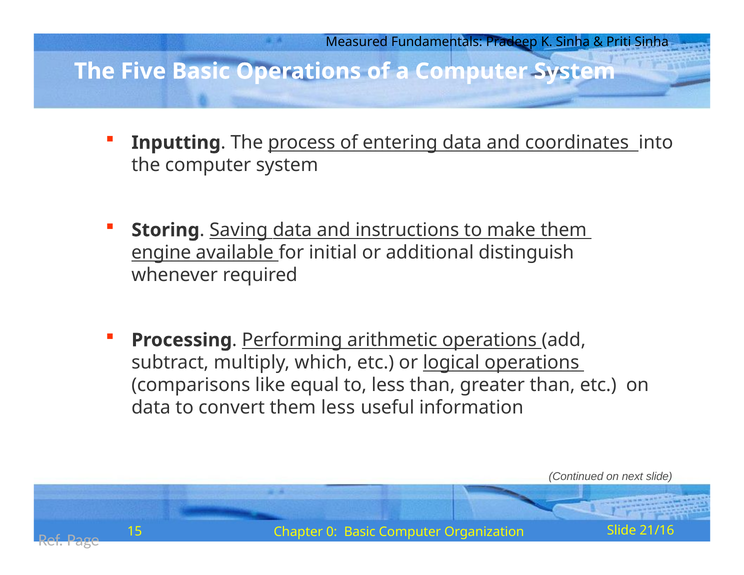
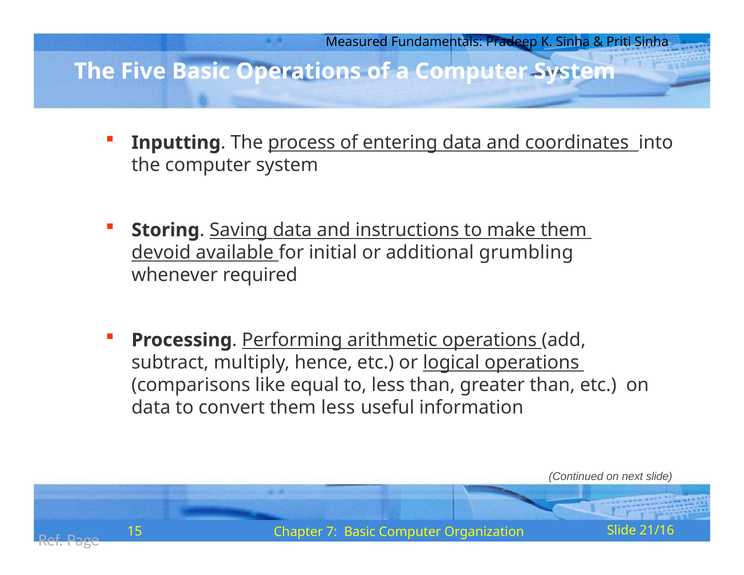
engine: engine -> devoid (161, 253)
distinguish: distinguish -> grumbling (526, 253)
which: which -> hence (324, 363)
0: 0 -> 7 (332, 532)
